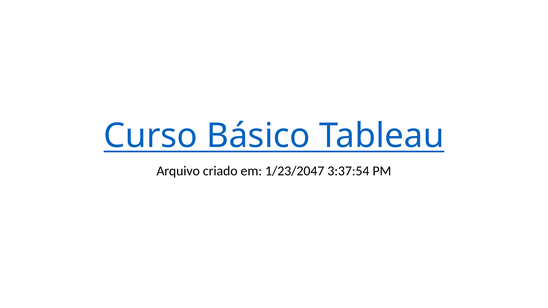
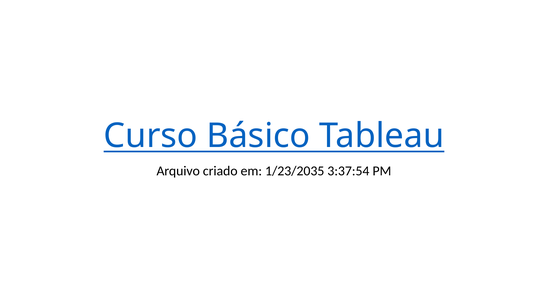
1/23/2047: 1/23/2047 -> 1/23/2035 (295, 171)
